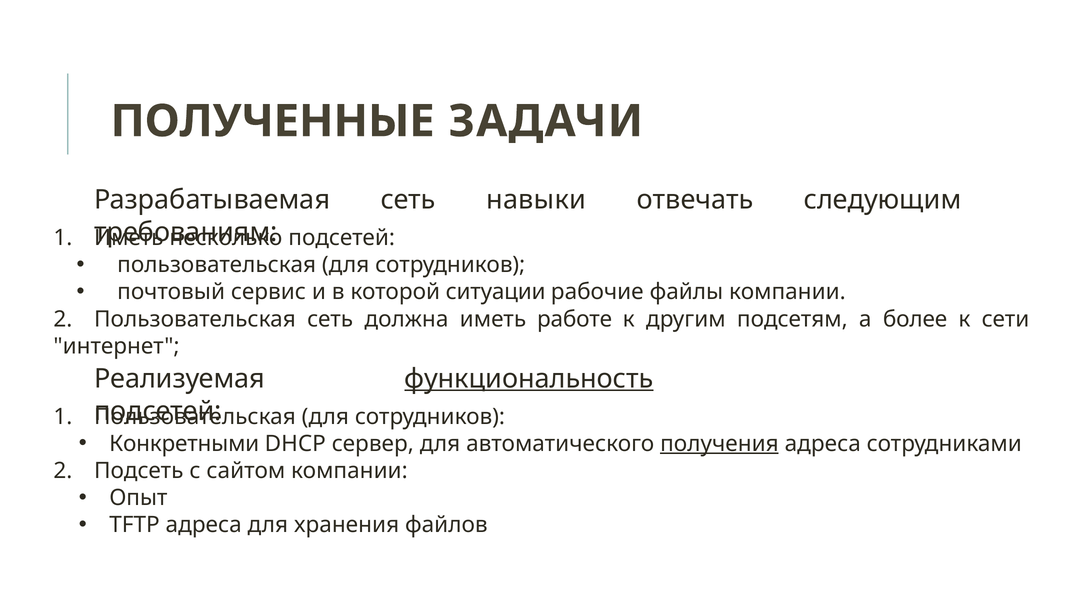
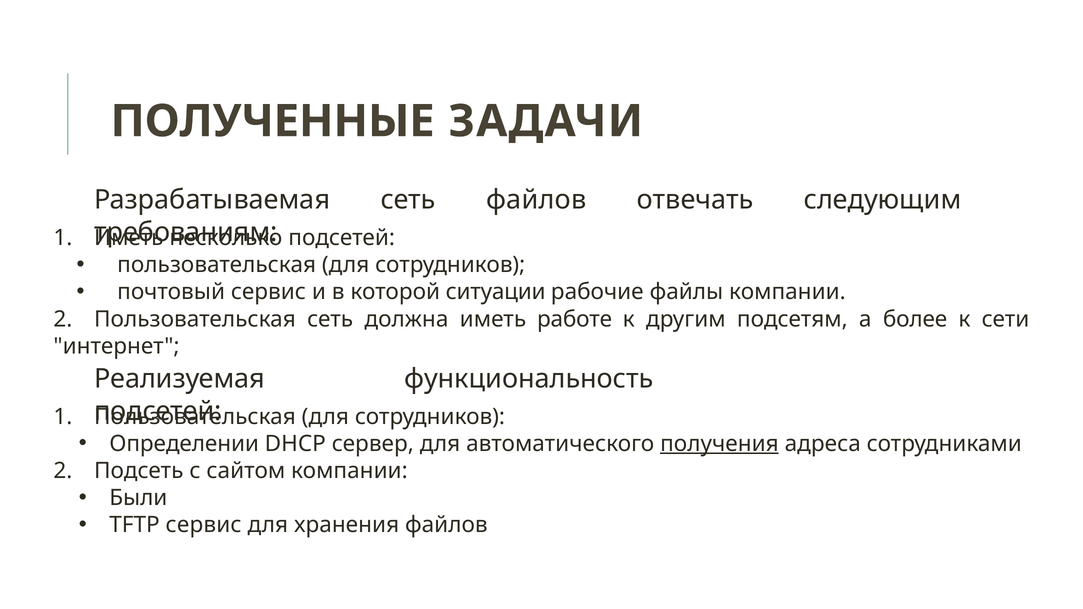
сеть навыки: навыки -> файлов (536, 200)
функциональность underline: present -> none (529, 379)
Конкретными: Конкретными -> Определении (184, 444)
Опыт: Опыт -> Были (138, 498)
TFTP адреса: адреса -> сервис (204, 525)
